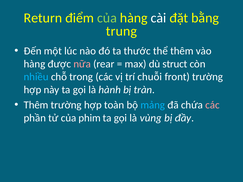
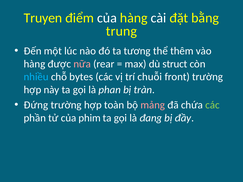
Return: Return -> Truyen (43, 18)
của colour: light green -> white (107, 18)
thước: thước -> tương (137, 51)
trong: trong -> bytes (81, 77)
hành: hành -> phan (110, 90)
Thêm: Thêm -> Đứng (36, 105)
mảng colour: light blue -> pink (153, 105)
các colour: pink -> light green (212, 105)
vùng: vùng -> đang (151, 118)
